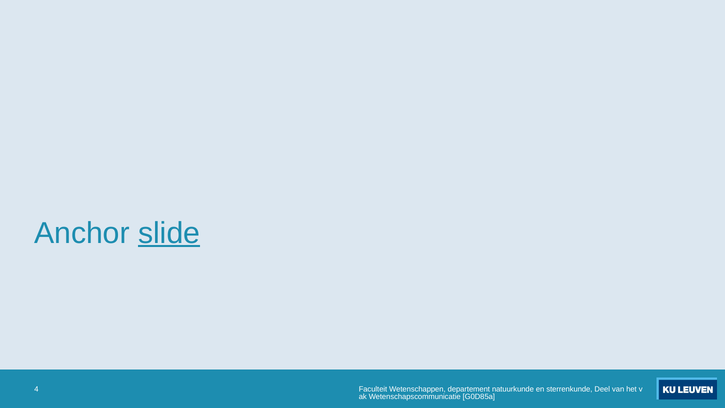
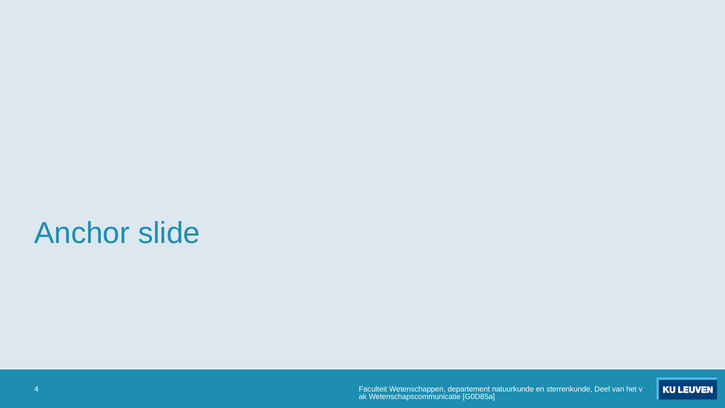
slide underline: present -> none (169, 233)
